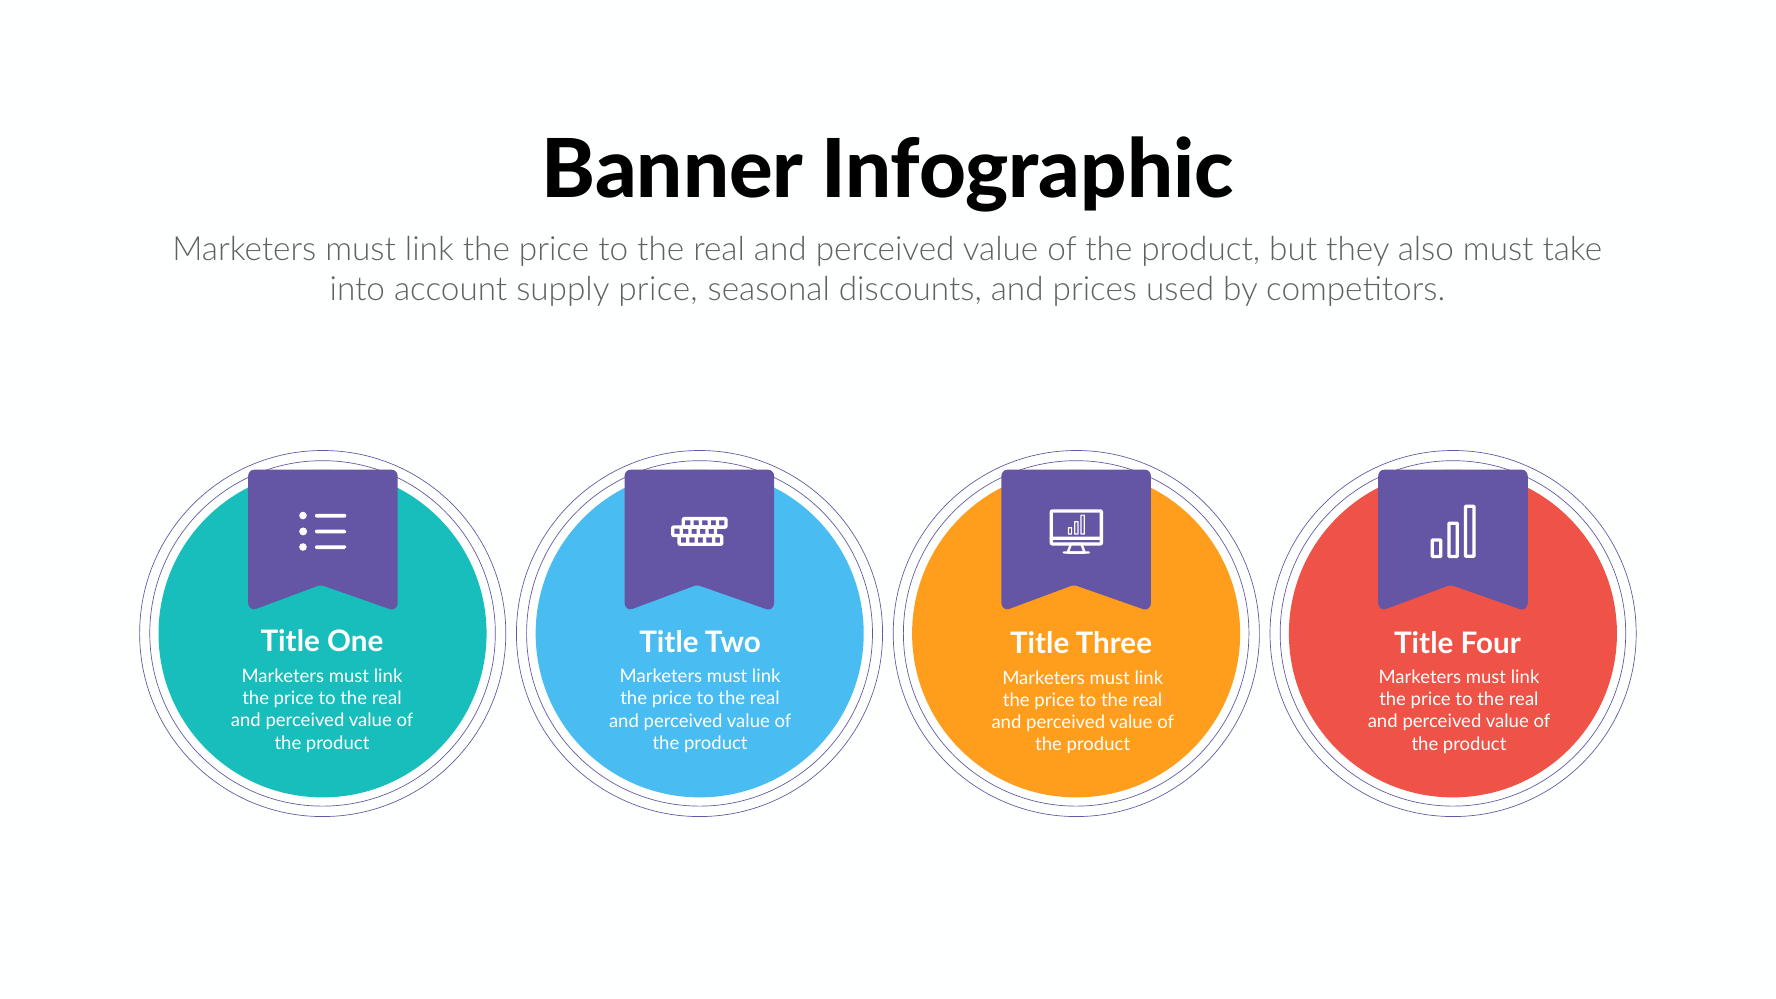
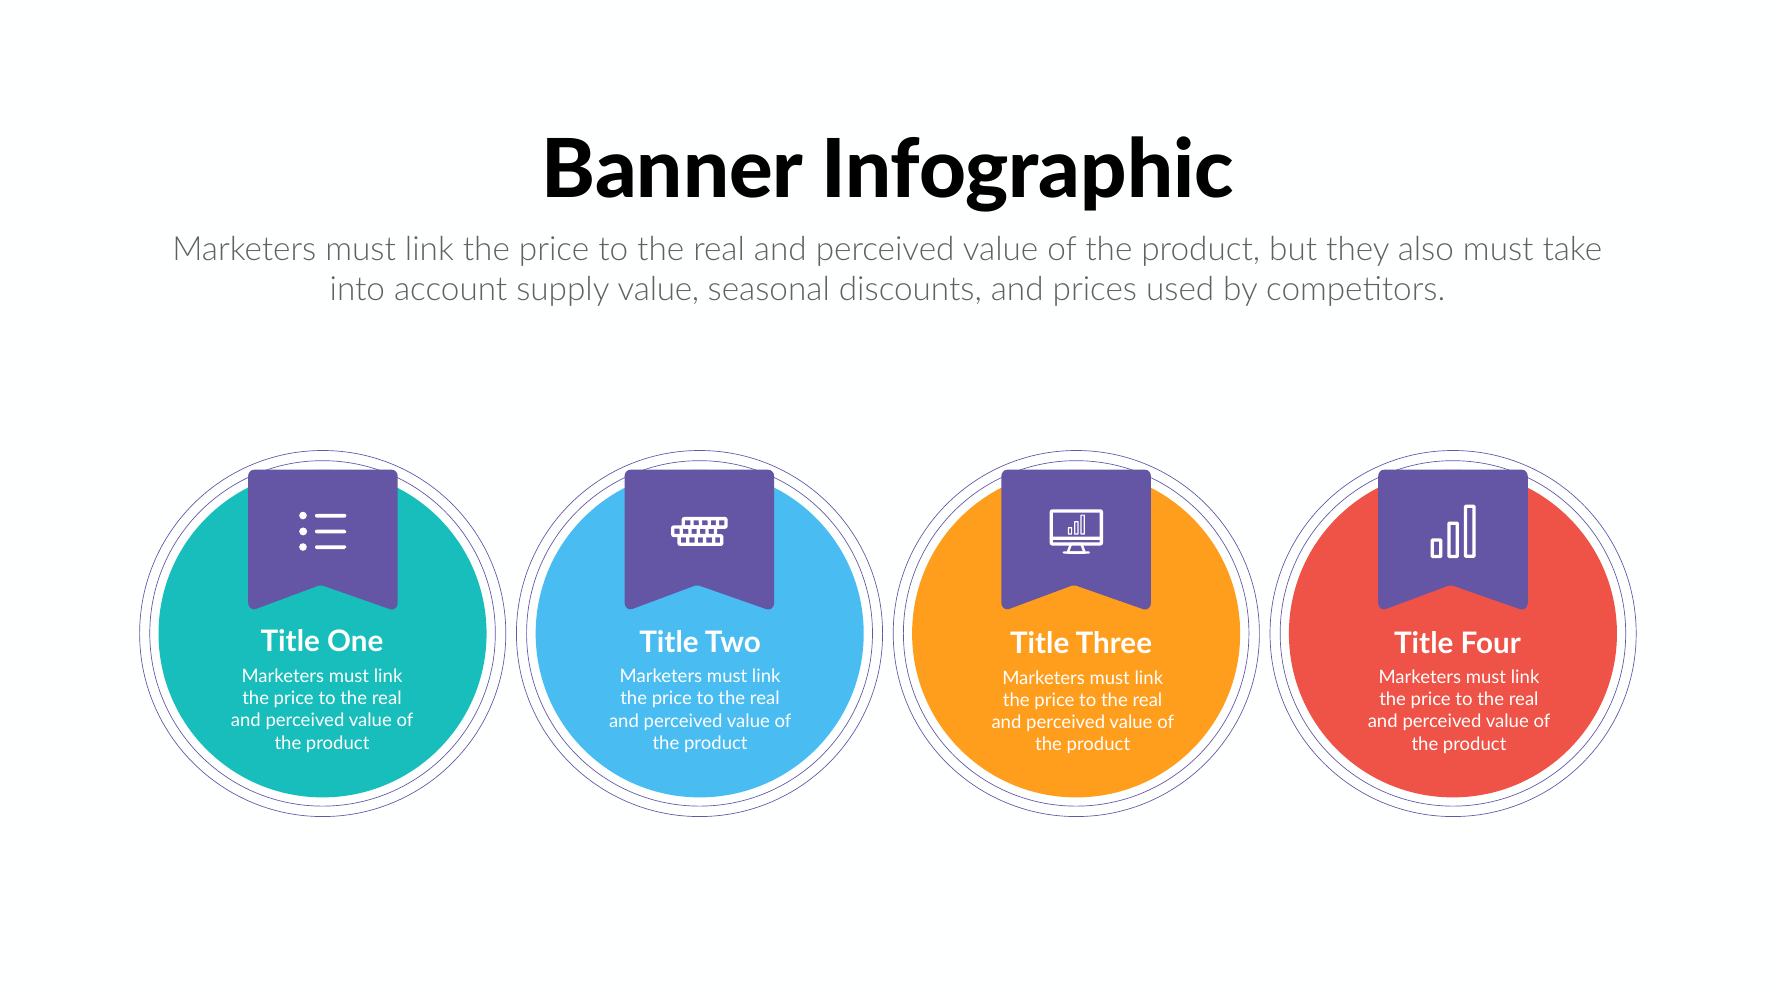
supply price: price -> value (658, 290)
